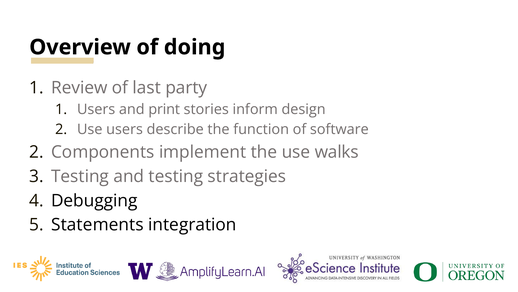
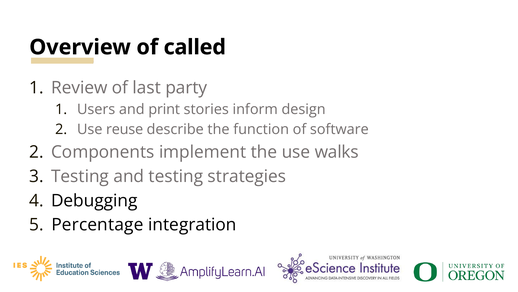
doing: doing -> called (195, 47)
Use users: users -> reuse (125, 129)
Statements: Statements -> Percentage (97, 224)
